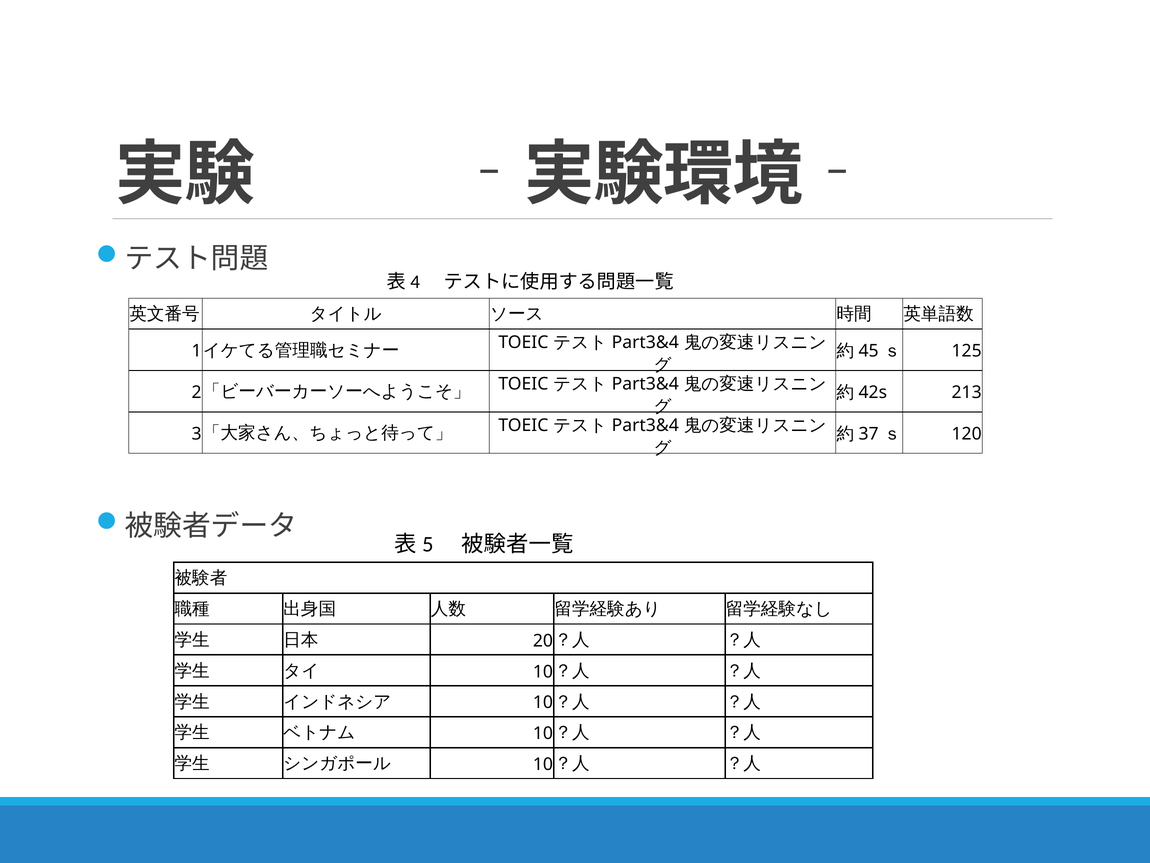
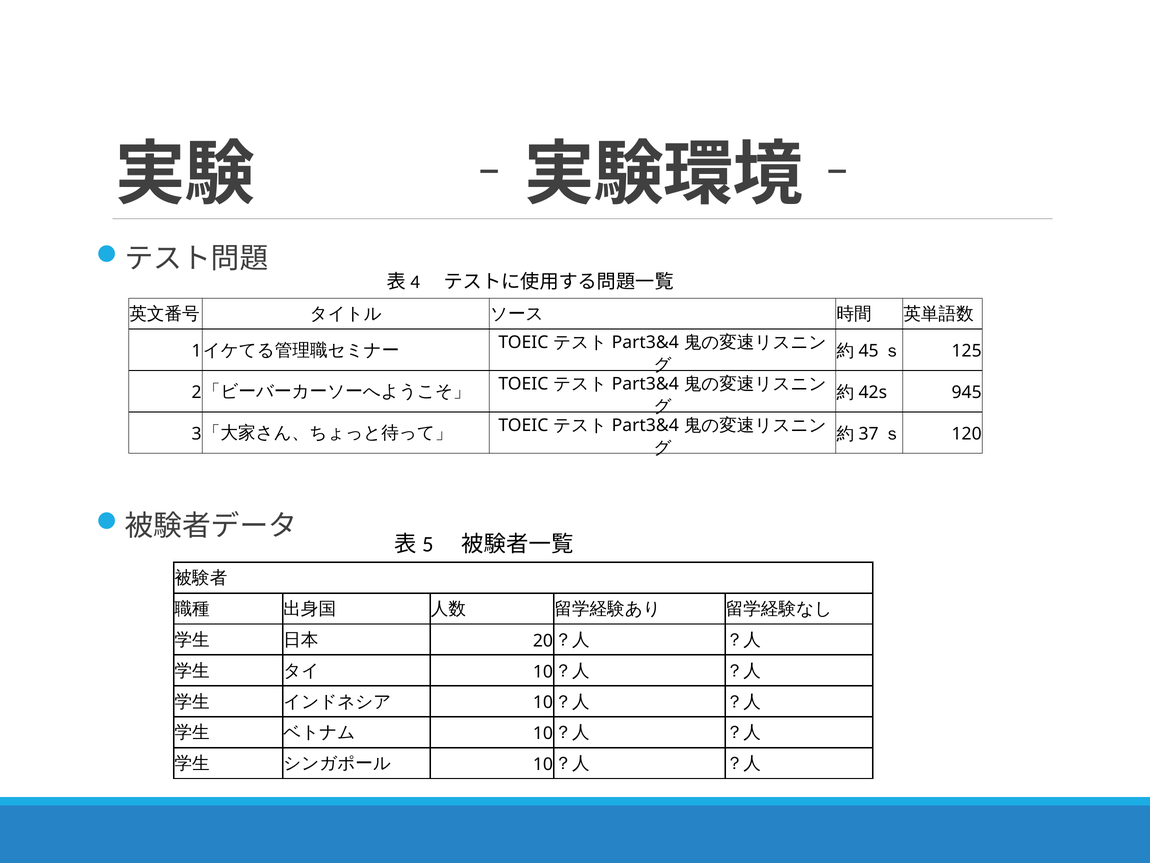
213: 213 -> 945 (967, 392)
